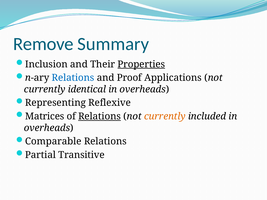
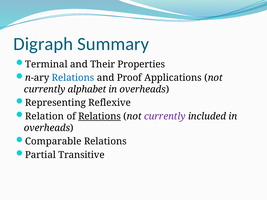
Remove: Remove -> Digraph (43, 44)
Inclusion: Inclusion -> Terminal (46, 64)
Properties underline: present -> none (141, 64)
identical: identical -> alphabet (87, 89)
Matrices: Matrices -> Relation (45, 116)
currently colour: orange -> purple (165, 116)
